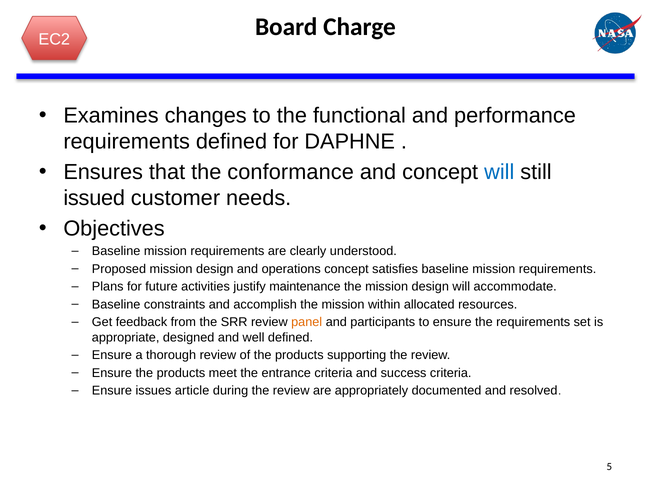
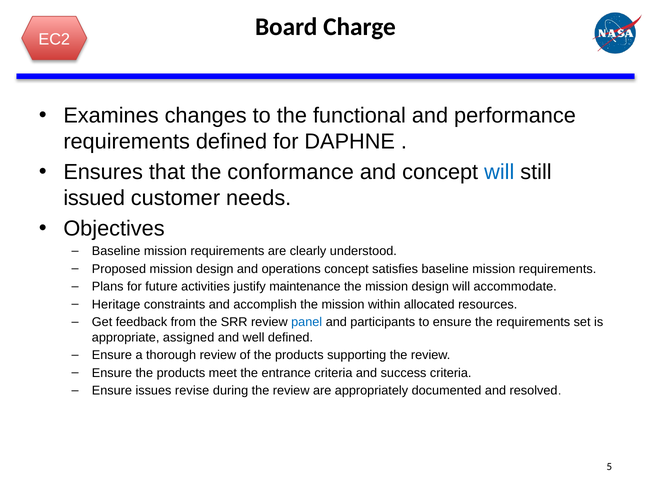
Baseline: Baseline -> Heritage (116, 304)
panel colour: orange -> blue (307, 322)
designed: designed -> assigned (189, 337)
article: article -> revise (192, 390)
